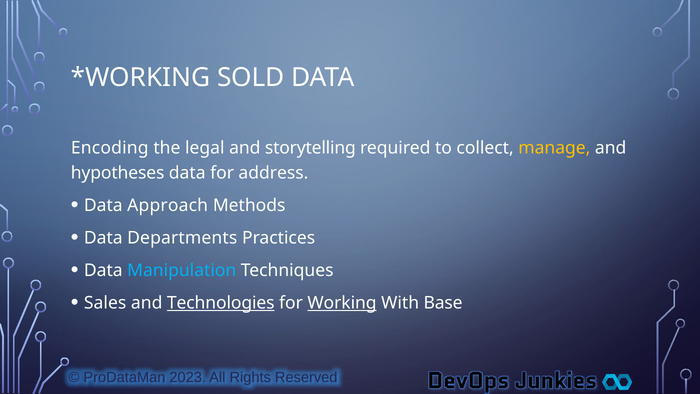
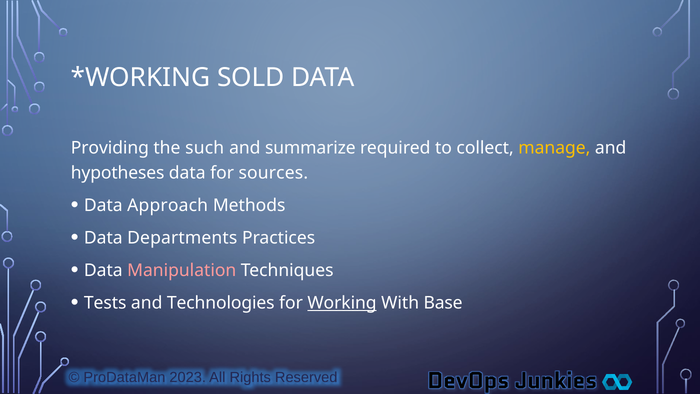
Encoding: Encoding -> Providing (110, 148)
legal: legal -> such (205, 148)
storytelling: storytelling -> summarize (310, 148)
address: address -> sources (273, 173)
Manipulation colour: light blue -> pink (182, 270)
Sales: Sales -> Tests (105, 303)
Technologies underline: present -> none (221, 303)
